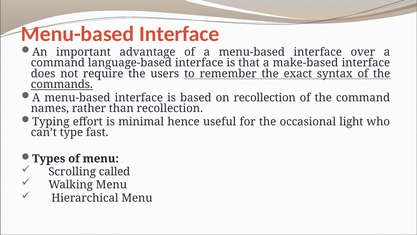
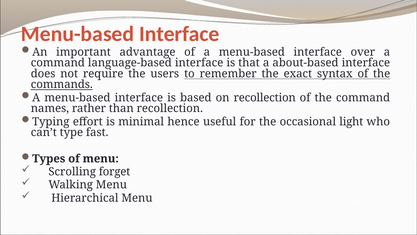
make-based: make-based -> about-based (305, 63)
called: called -> forget (115, 171)
